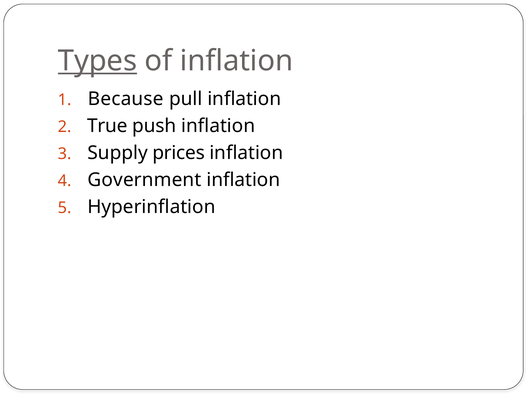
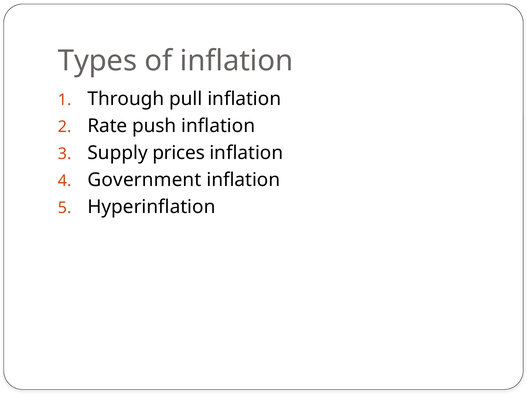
Types underline: present -> none (97, 61)
Because: Because -> Through (126, 99)
True: True -> Rate (107, 126)
